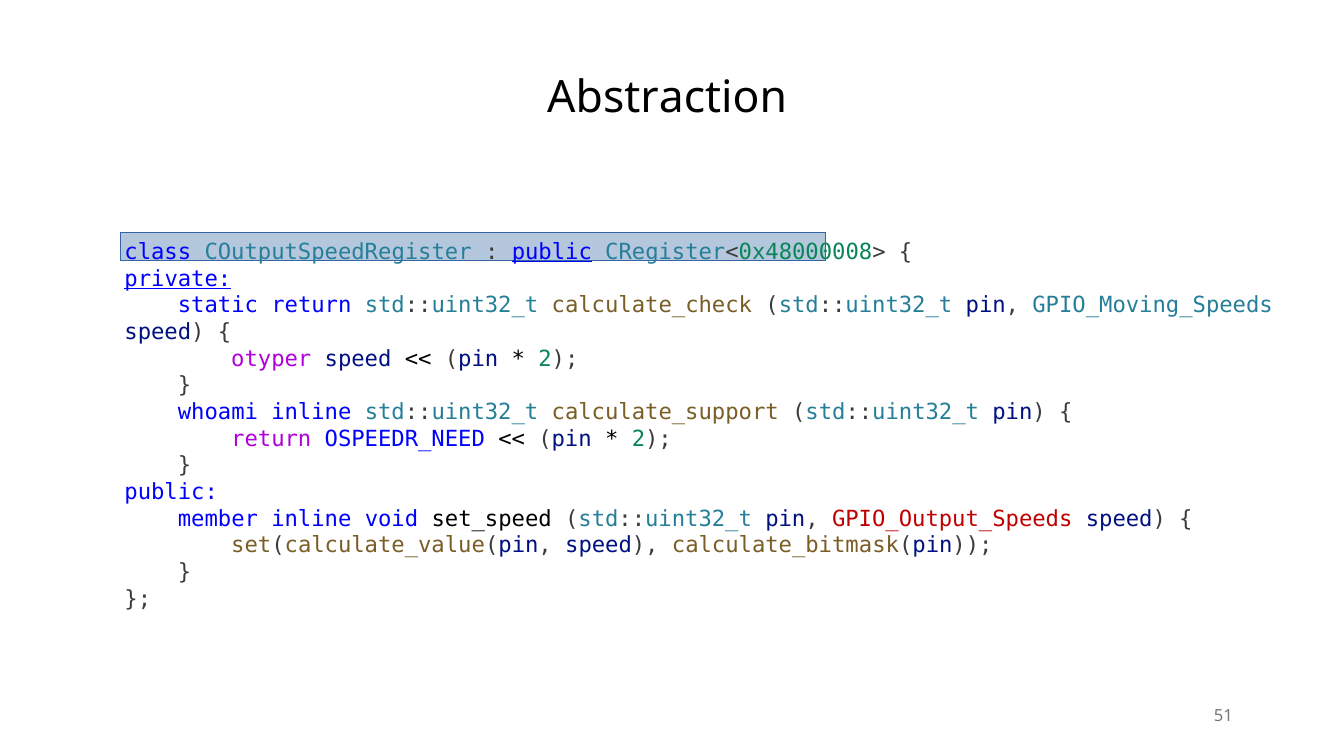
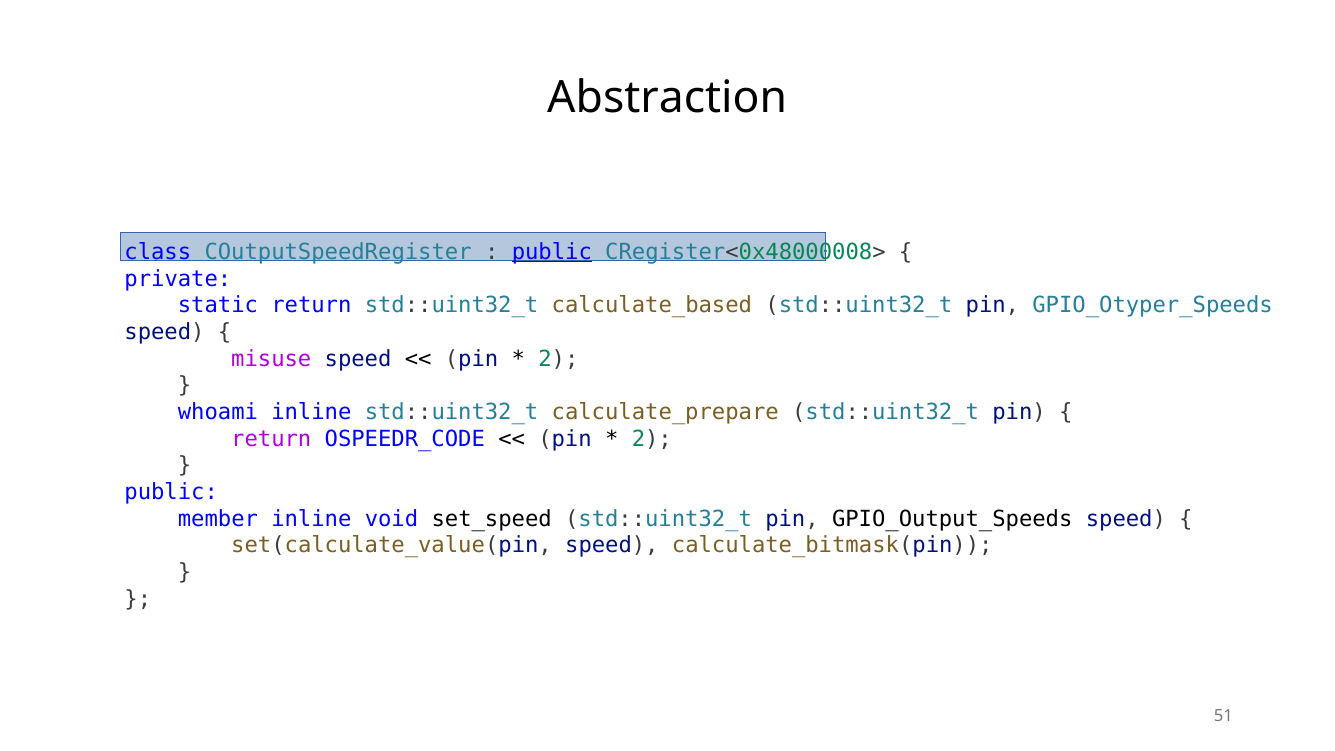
private underline: present -> none (178, 279)
calculate_check: calculate_check -> calculate_based (652, 305)
GPIO_Moving_Speeds: GPIO_Moving_Speeds -> GPIO_Otyper_Speeds (1153, 305)
otyper: otyper -> misuse (271, 359)
calculate_support: calculate_support -> calculate_prepare (665, 412)
OSPEEDR_NEED: OSPEEDR_NEED -> OSPEEDR_CODE (405, 439)
GPIO_Output_Speeds colour: red -> black (952, 519)
